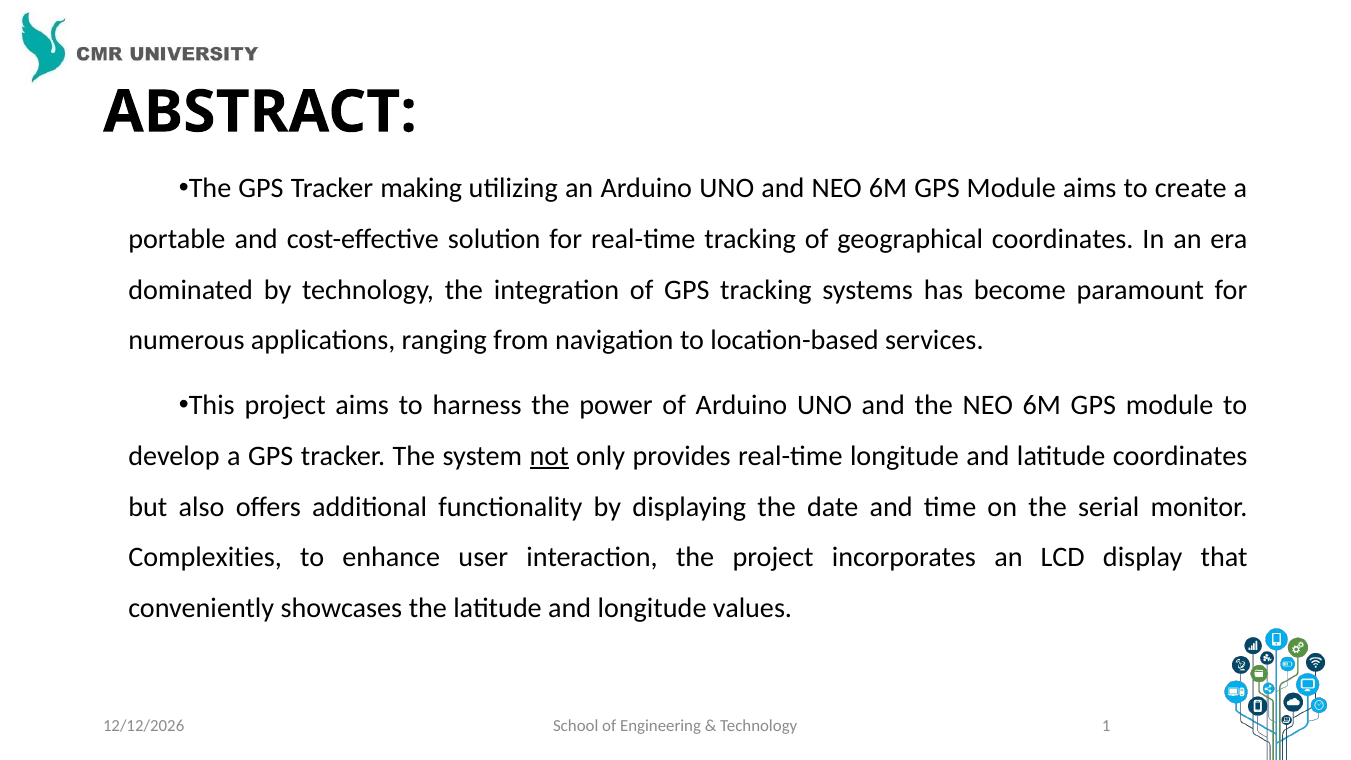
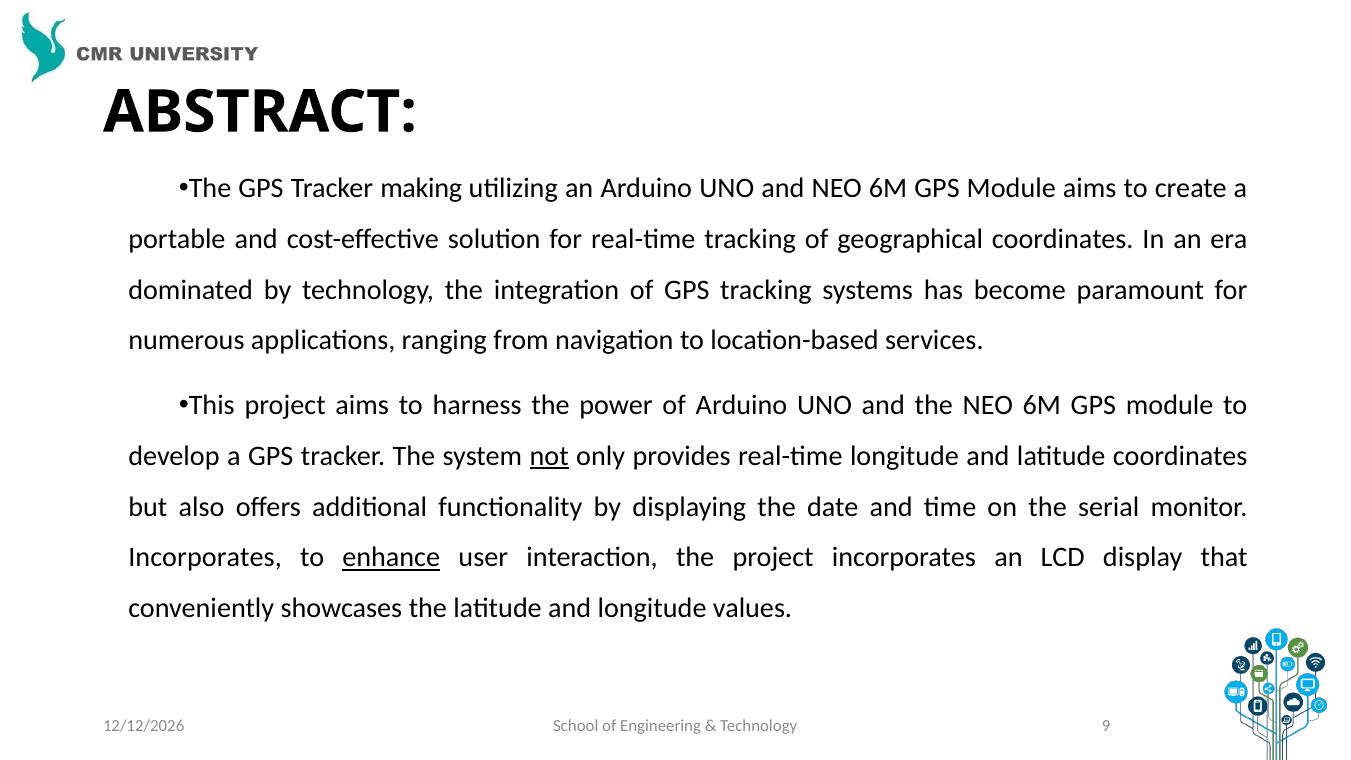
Complexities: Complexities -> Incorporates (205, 558)
enhance underline: none -> present (391, 558)
1: 1 -> 9 (1106, 726)
